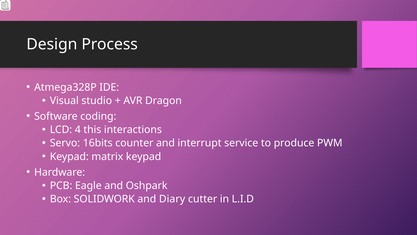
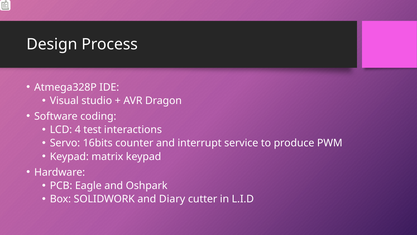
this: this -> test (92, 130)
